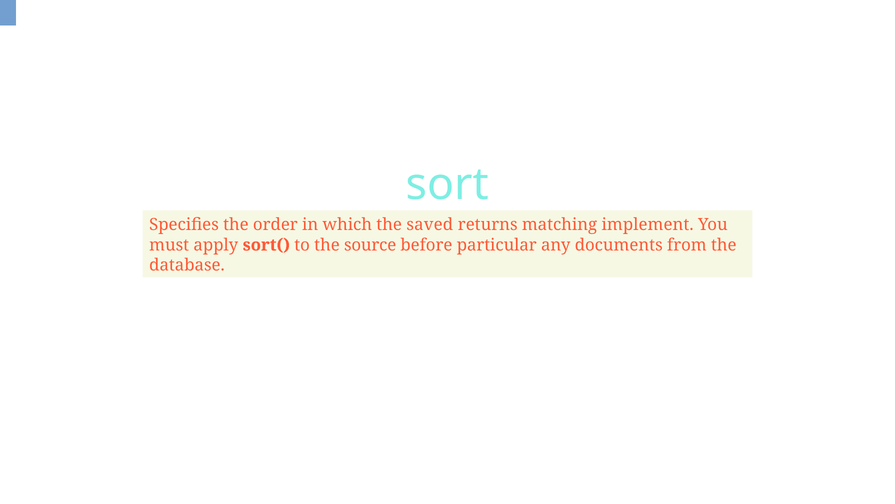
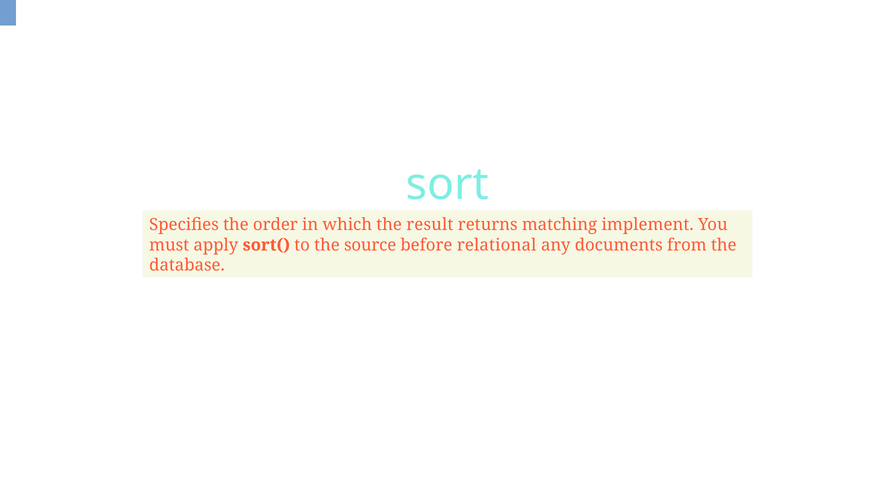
saved: saved -> result (430, 225)
particular: particular -> relational (497, 245)
